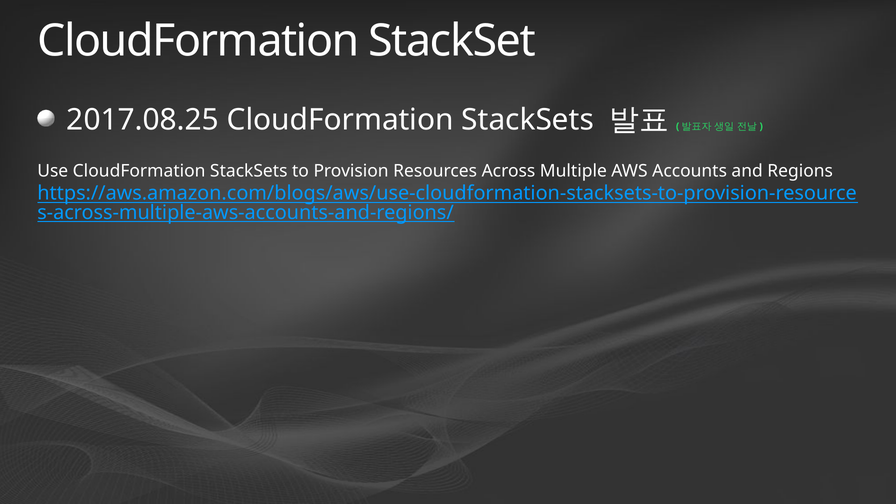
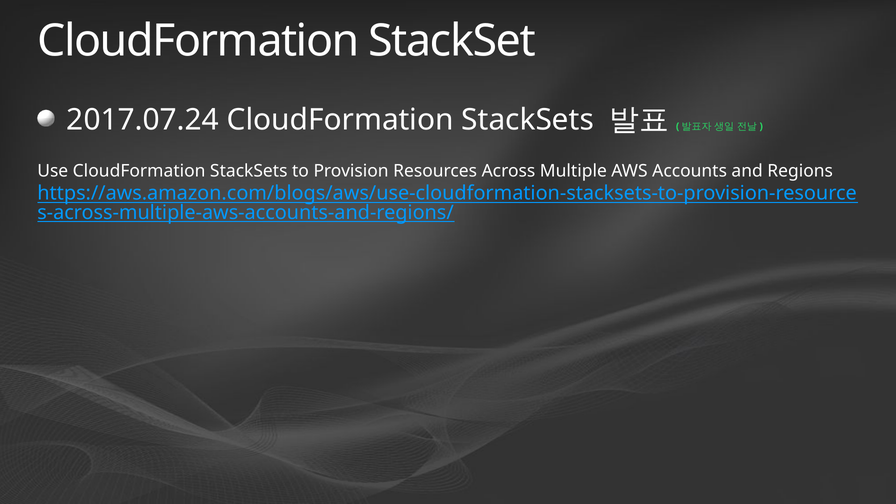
2017.08.25: 2017.08.25 -> 2017.07.24 (143, 120)
